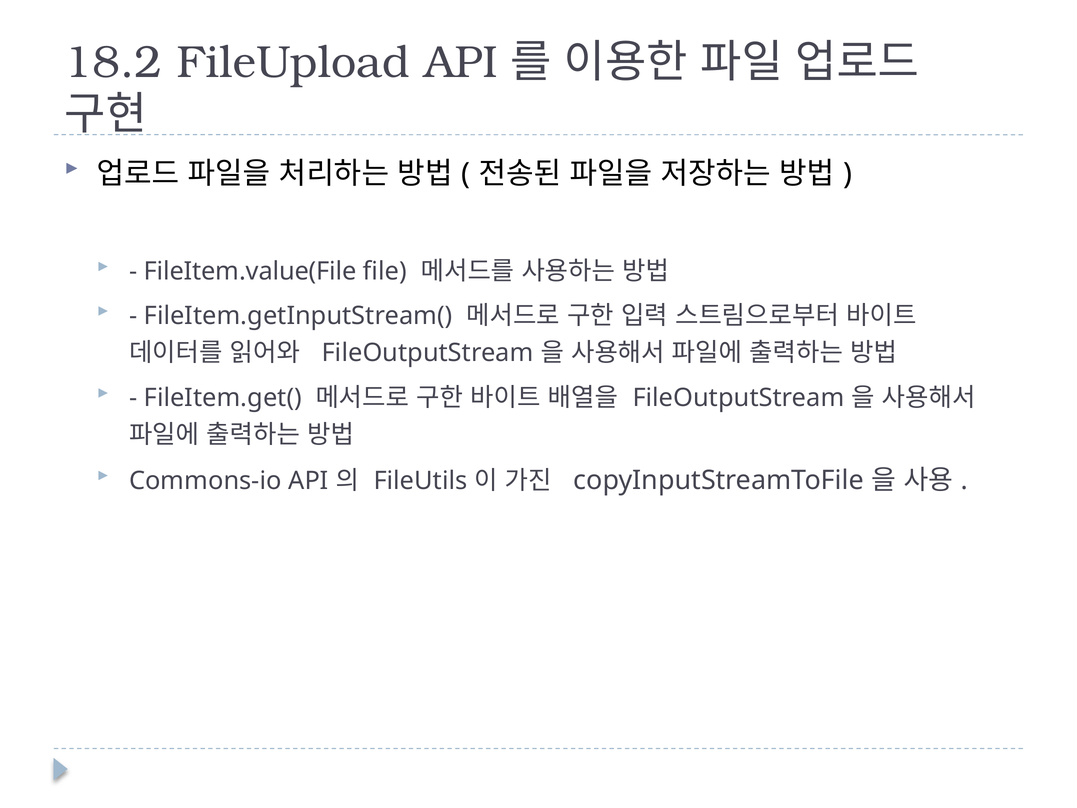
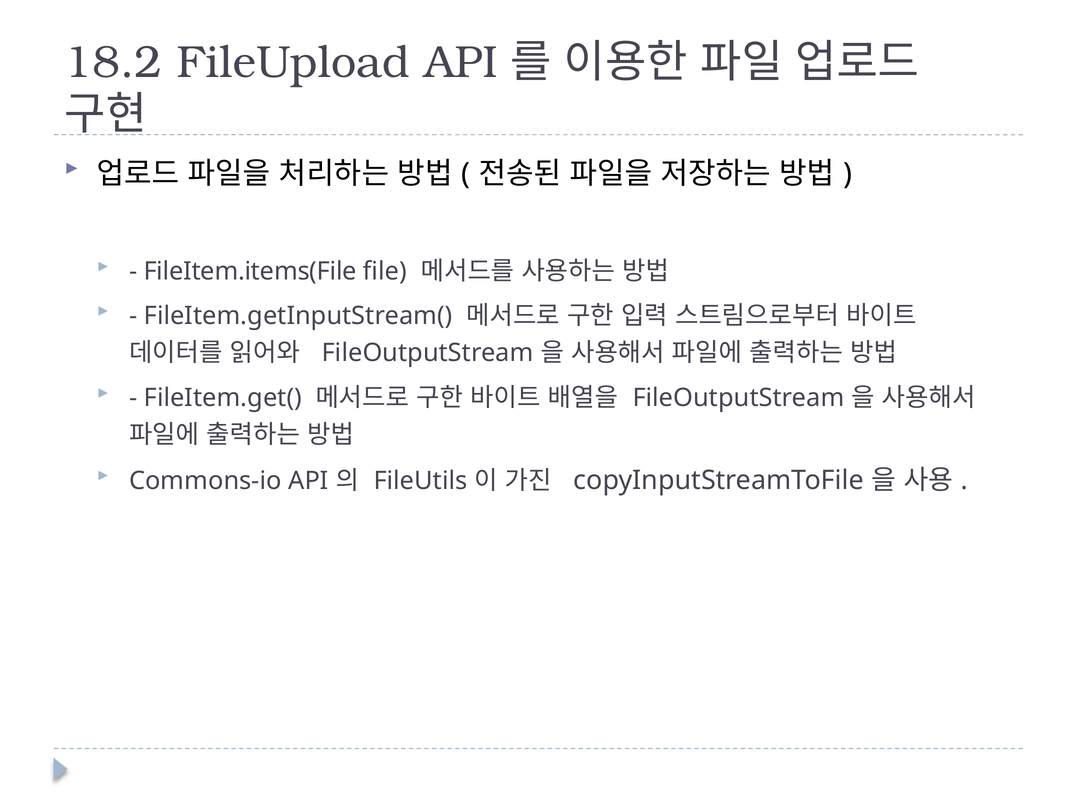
FileItem.value(File: FileItem.value(File -> FileItem.items(File (250, 271)
